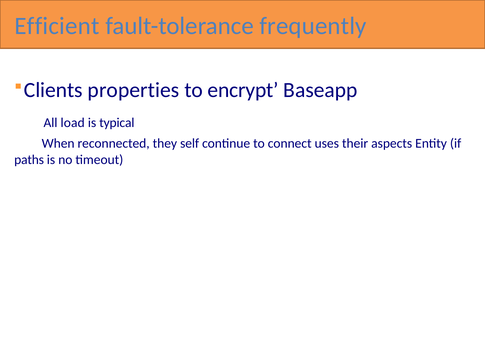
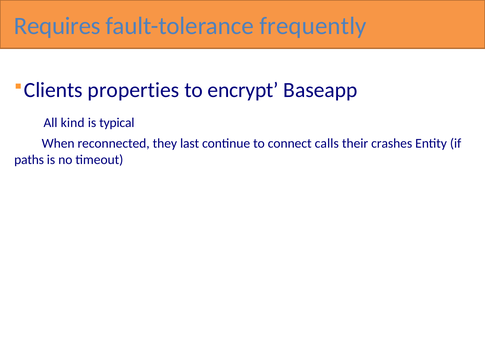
Efficient: Efficient -> Requires (57, 26)
load: load -> kind (73, 123)
self: self -> last (190, 143)
uses: uses -> calls (327, 143)
aspects: aspects -> crashes (392, 143)
